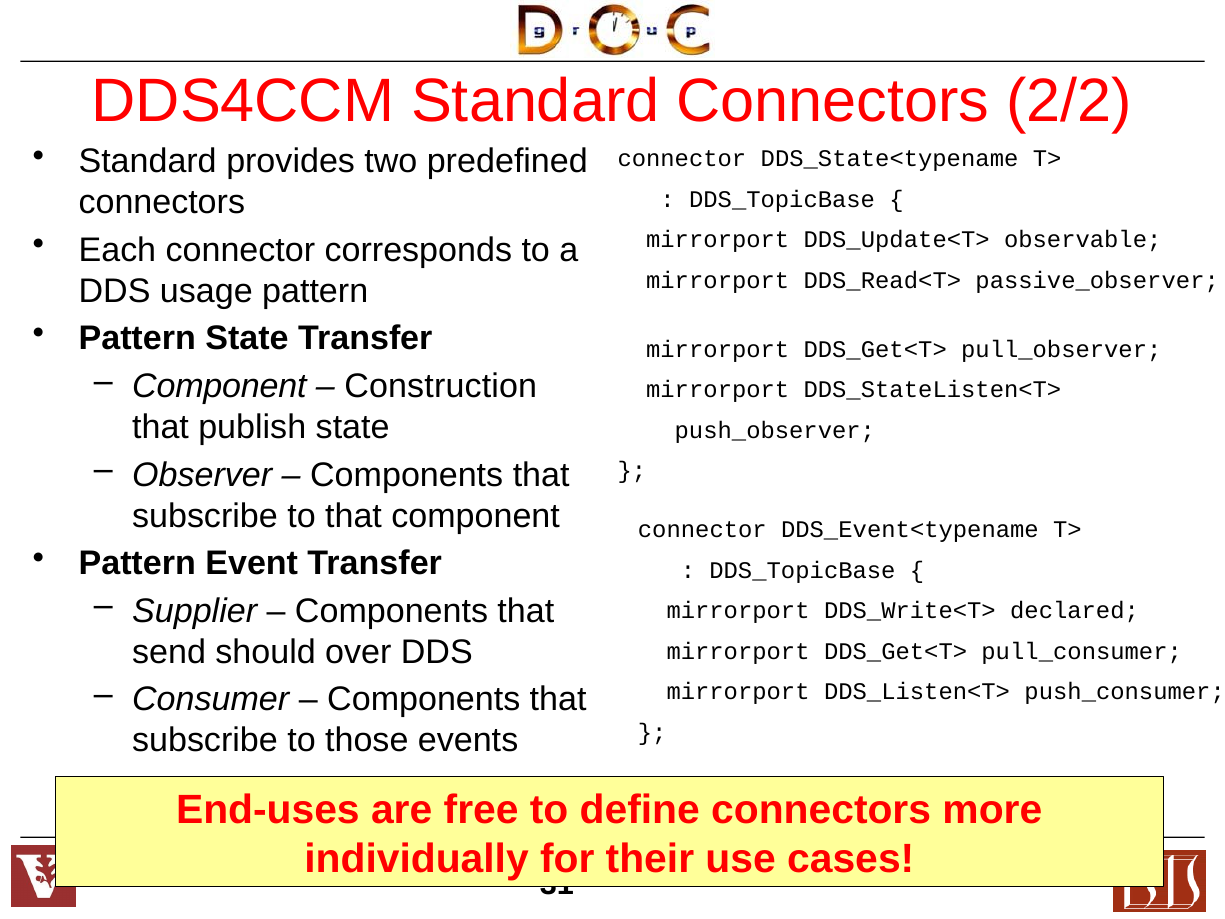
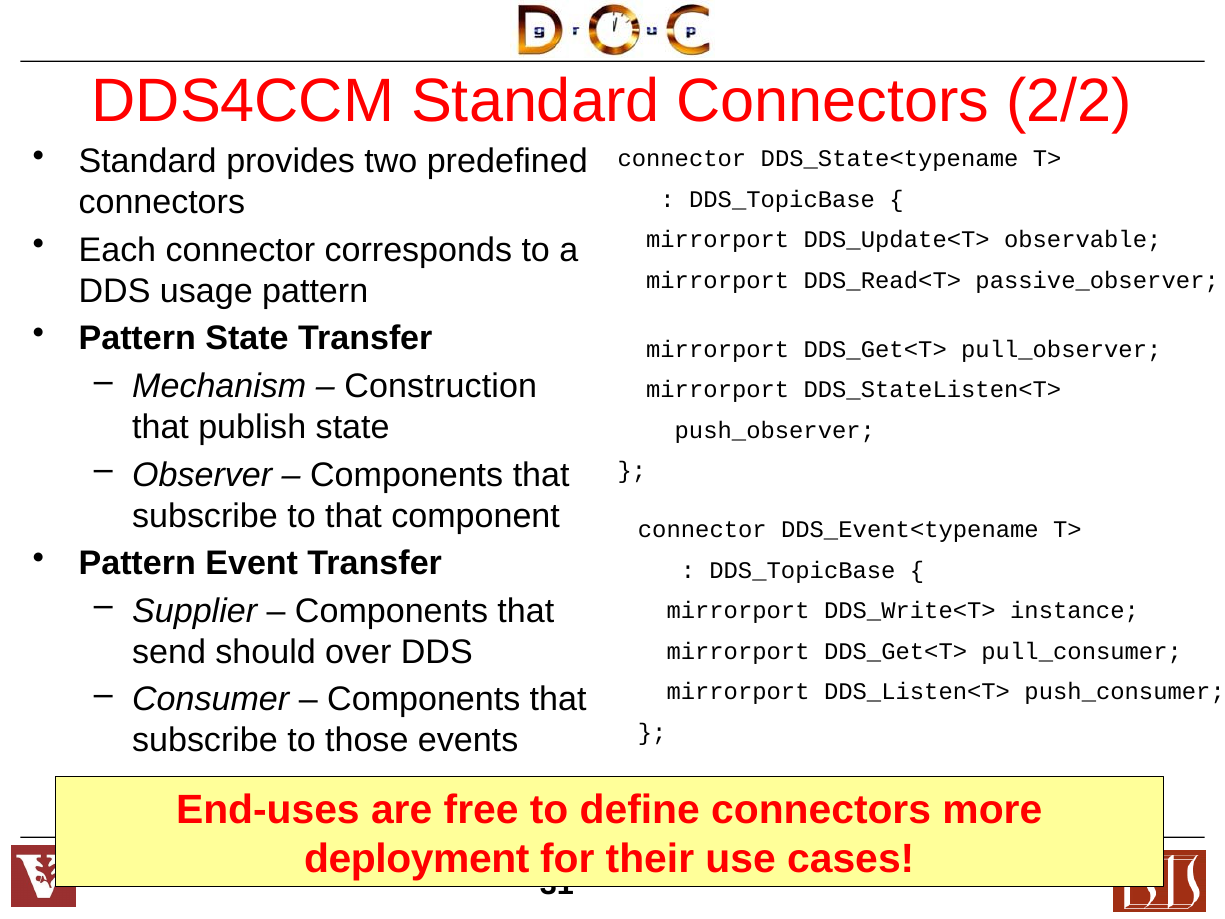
Component: Component -> Mechanism (219, 386)
declared: declared -> instance (1075, 611)
individually: individually -> deployment (417, 859)
